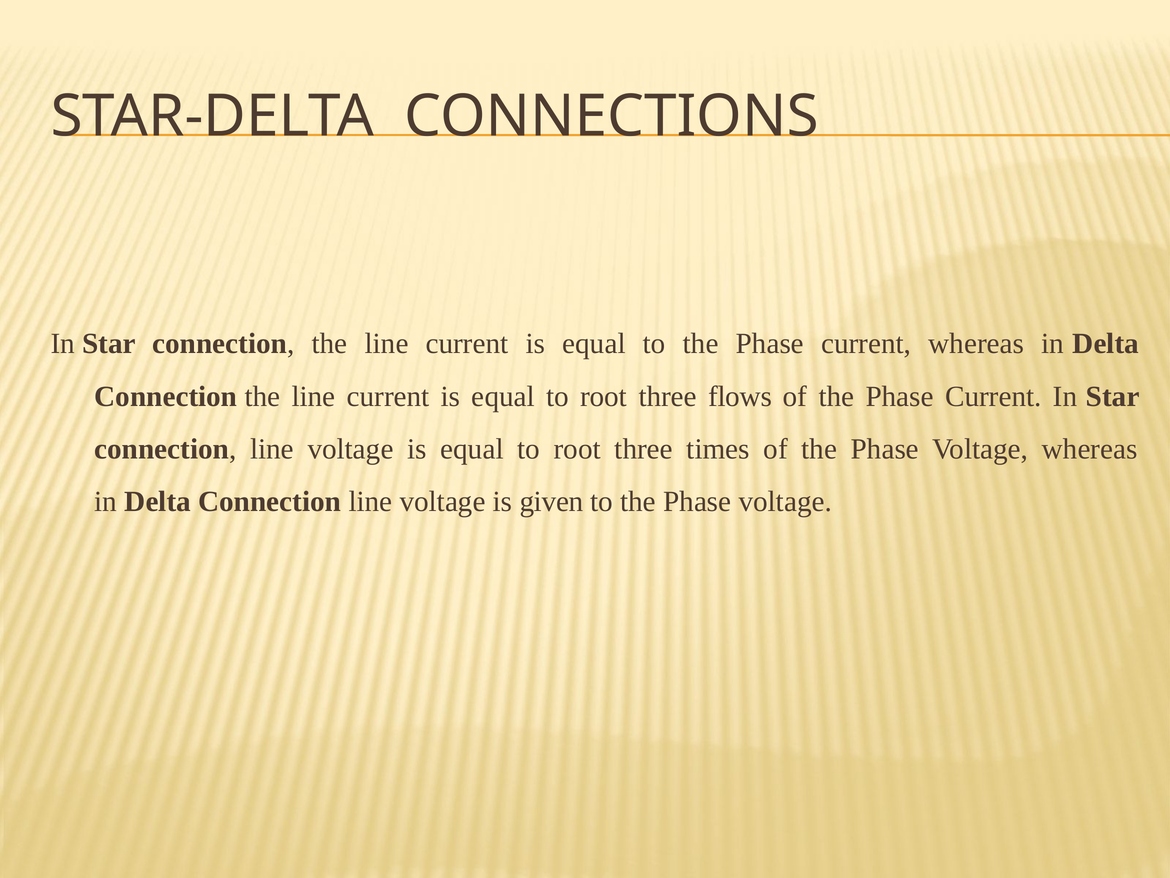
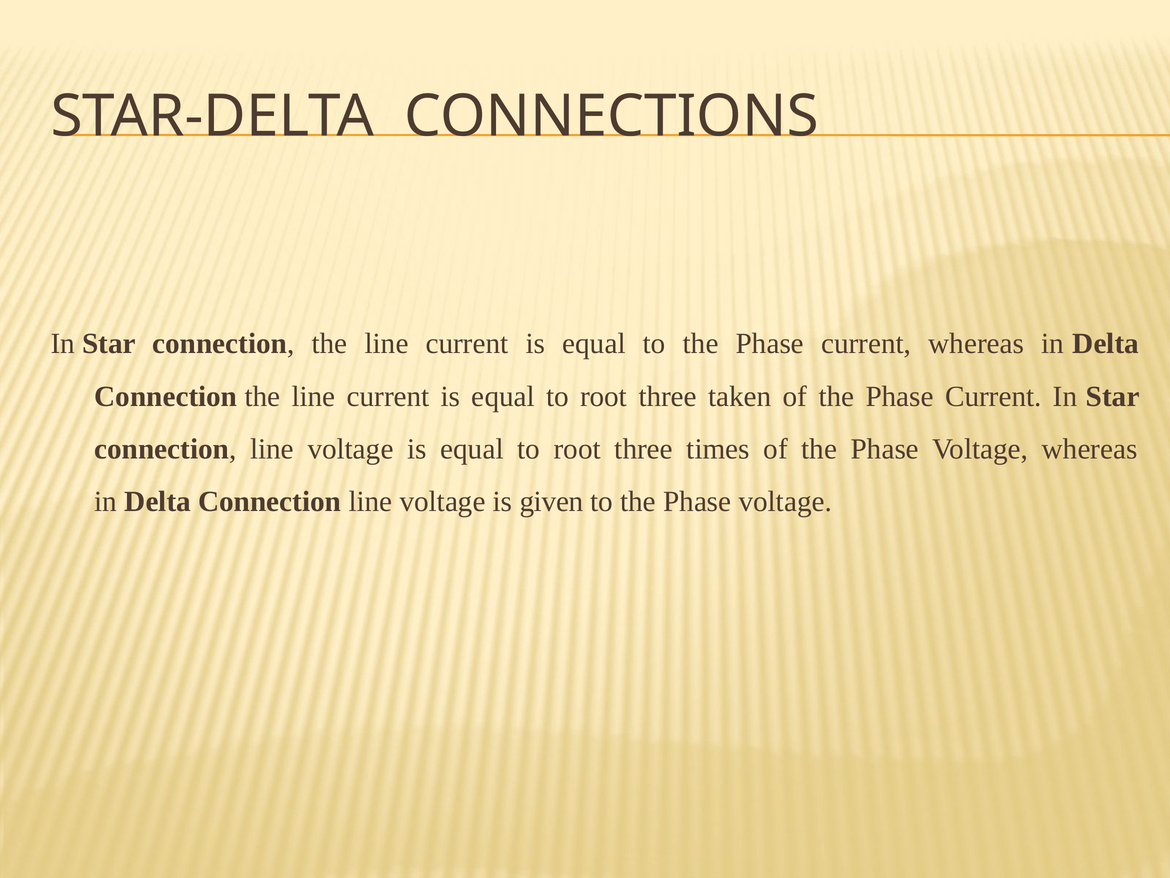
flows: flows -> taken (740, 396)
